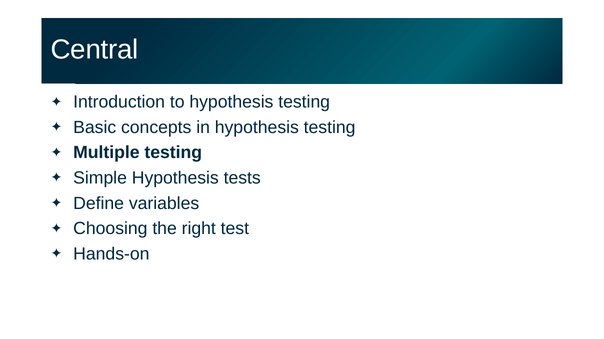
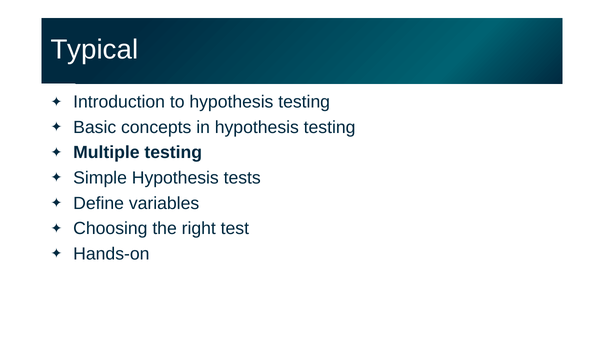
Central: Central -> Typical (94, 50)
